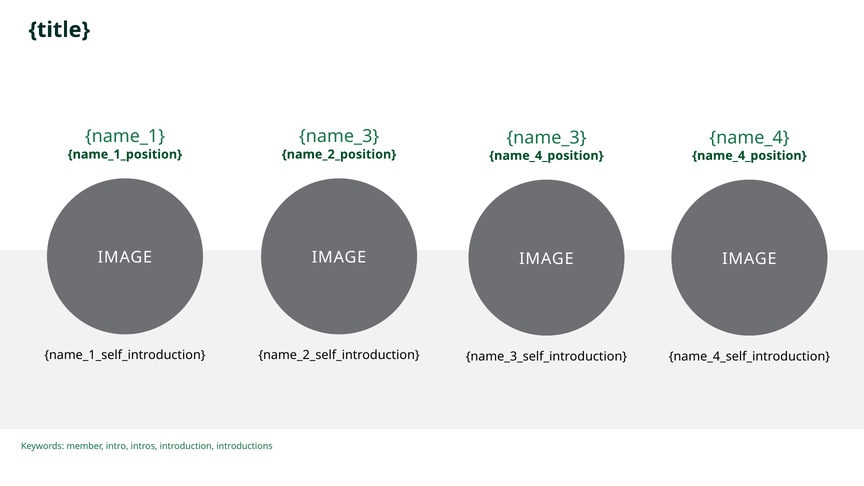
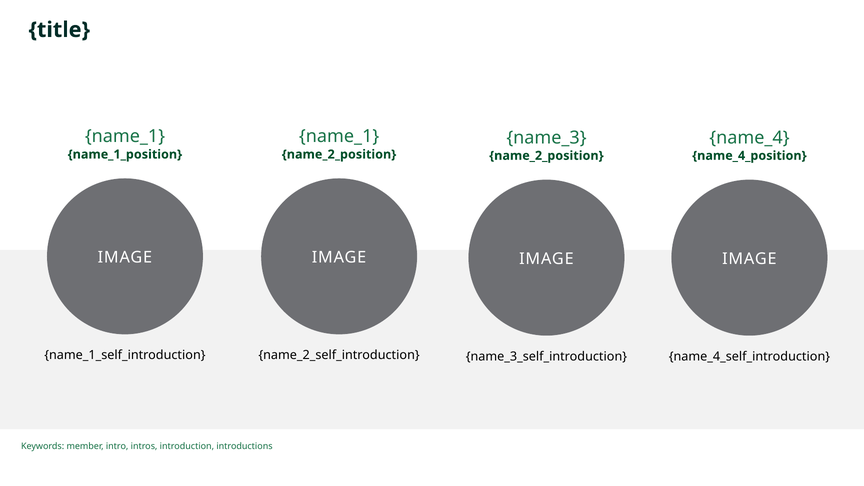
name_3: name_3 -> name_1 (339, 136)
name_4_position: name_4_position -> name_2_position (546, 156)
